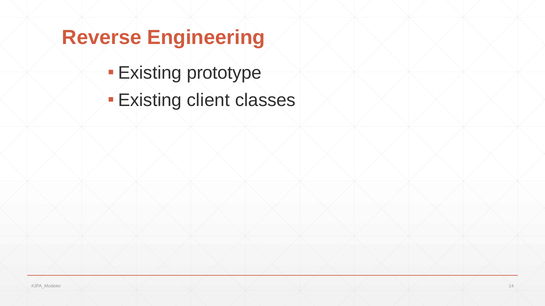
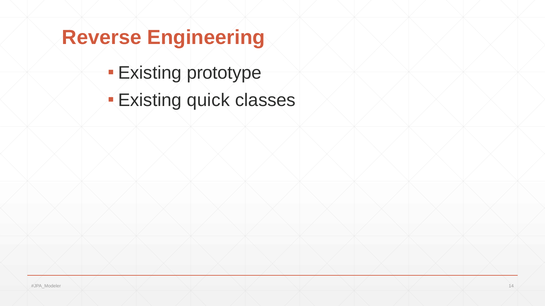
client: client -> quick (208, 100)
